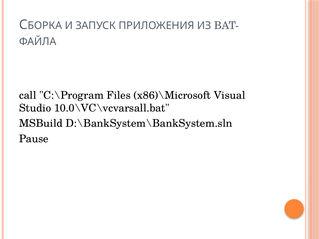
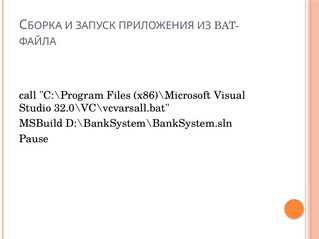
10.0\VC\vcvarsall.bat: 10.0\VC\vcvarsall.bat -> 32.0\VC\vcvarsall.bat (112, 108)
